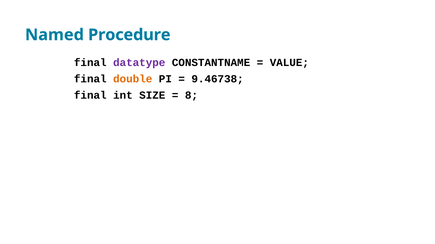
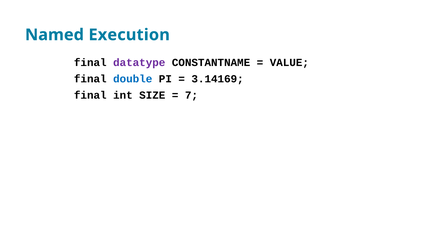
Procedure: Procedure -> Execution (129, 35)
double colour: orange -> blue (133, 79)
9.46738: 9.46738 -> 3.14169 (218, 79)
8: 8 -> 7 (191, 95)
